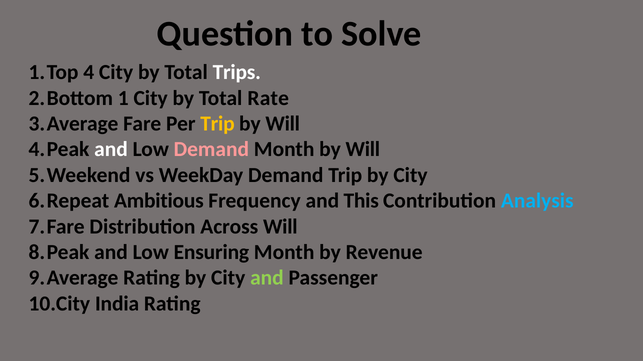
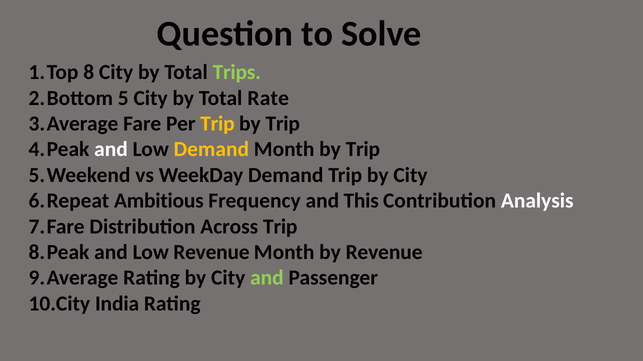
4: 4 -> 8 (89, 73)
Trips colour: white -> light green (237, 73)
1: 1 -> 5 (123, 98)
Will: Will -> Trip (283, 124)
Demand colour: pink -> yellow (211, 150)
Month by Will: Will -> Trip (363, 150)
Analysis colour: light blue -> white (537, 201)
Across Will: Will -> Trip (280, 227)
Low Ensuring: Ensuring -> Revenue (211, 253)
